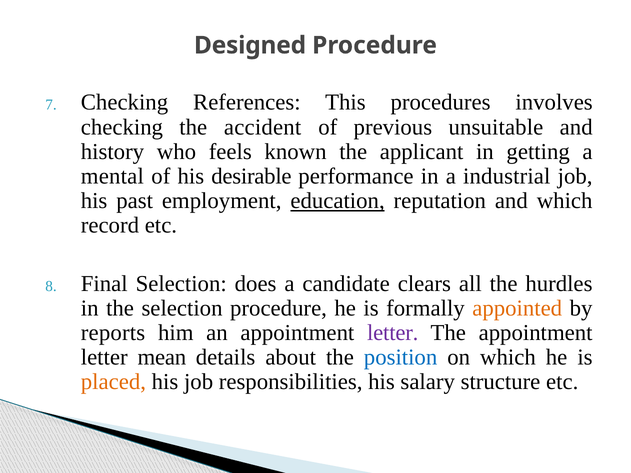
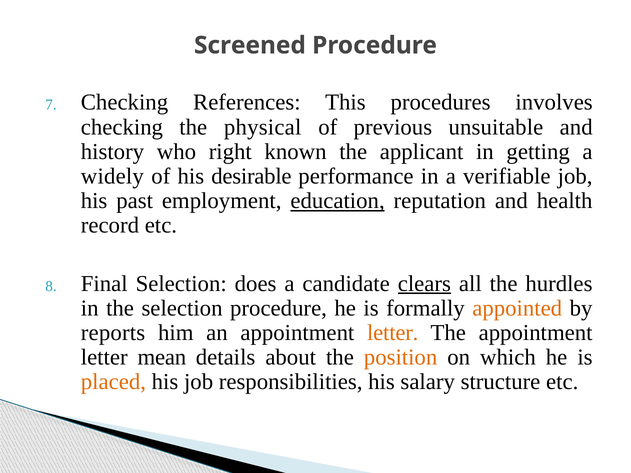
Designed: Designed -> Screened (250, 45)
accident: accident -> physical (263, 127)
feels: feels -> right (230, 152)
mental: mental -> widely (112, 176)
industrial: industrial -> verifiable (507, 176)
and which: which -> health (565, 201)
clears underline: none -> present (424, 284)
letter colour: purple -> orange (393, 333)
position colour: blue -> orange (401, 357)
